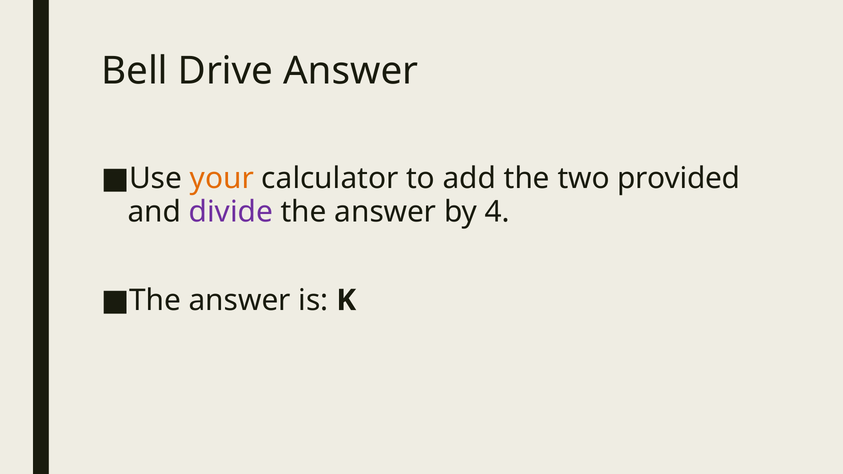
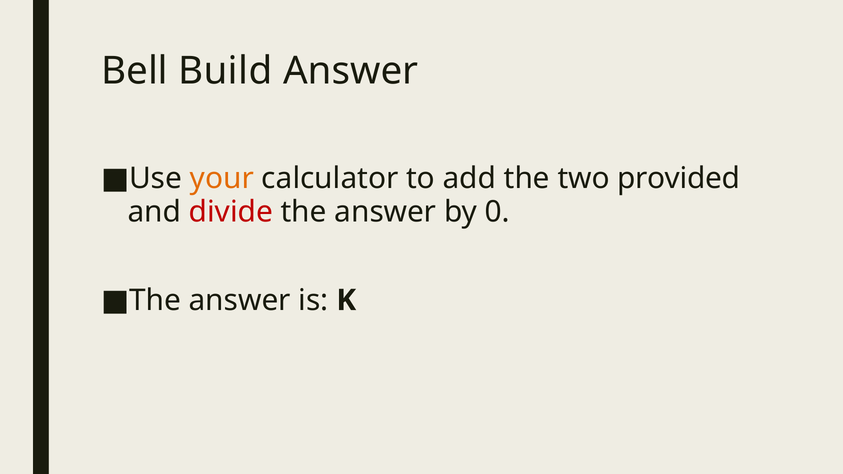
Drive: Drive -> Build (225, 71)
divide colour: purple -> red (231, 212)
4: 4 -> 0 (497, 212)
